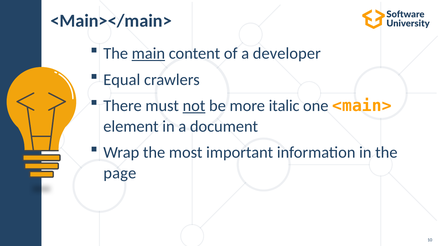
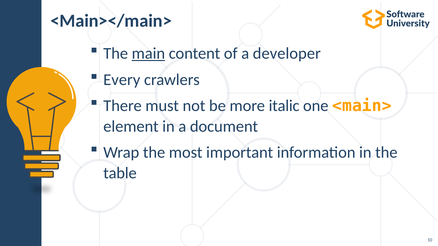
Equal: Equal -> Every (122, 80)
not underline: present -> none (194, 106)
page: page -> table (120, 173)
